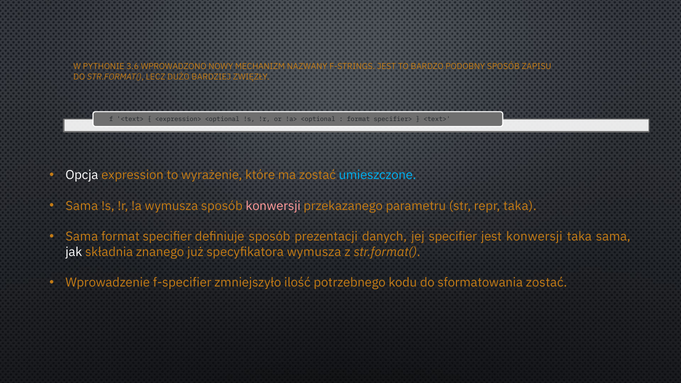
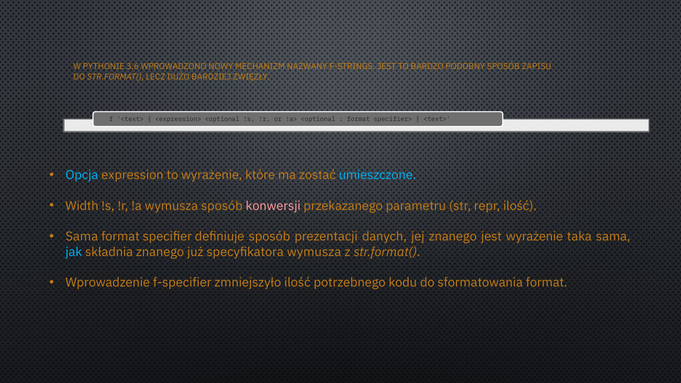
Opcja colour: white -> light blue (82, 175)
Sama: Sama -> Width (82, 206)
repr taka: taka -> ilość (520, 206)
jej specifier: specifier -> znanego (453, 237)
jest konwersji: konwersji -> wyrażenie (534, 237)
jak colour: white -> light blue (74, 252)
sformatowania zostać: zostać -> format (547, 283)
